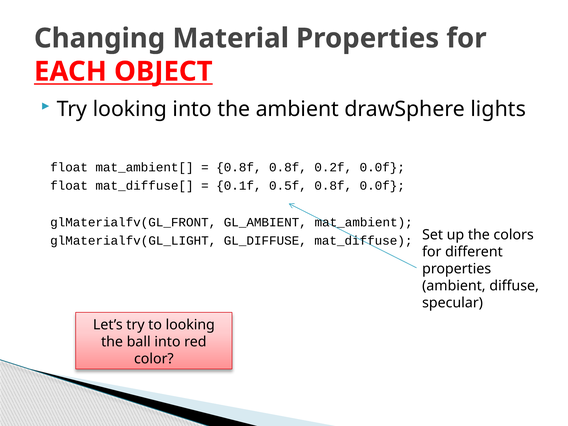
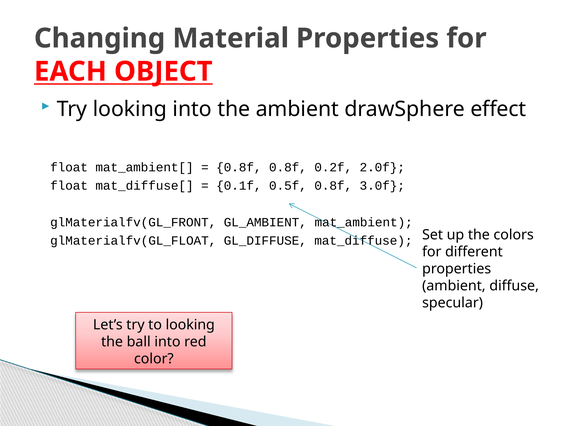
lights: lights -> effect (498, 109)
0.2f 0.0f: 0.0f -> 2.0f (382, 167)
0.8f 0.0f: 0.0f -> 3.0f (382, 186)
glMaterialfv(GL_LIGHT: glMaterialfv(GL_LIGHT -> glMaterialfv(GL_FLOAT (133, 241)
